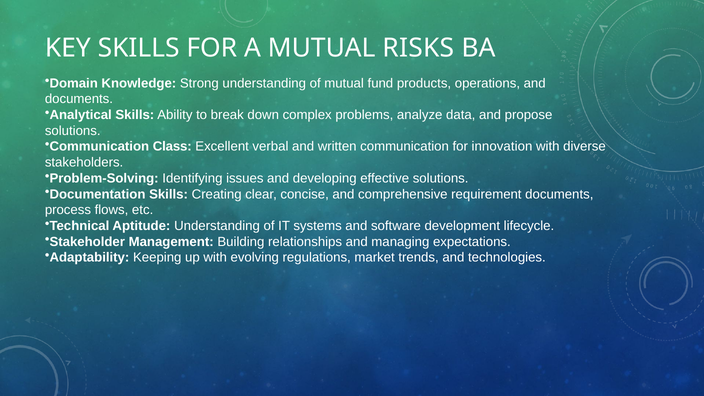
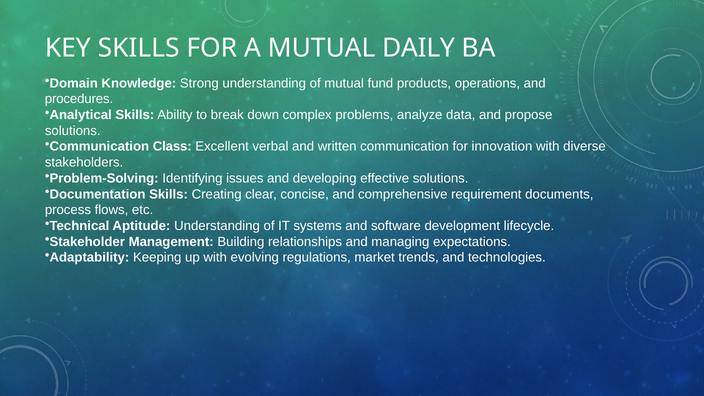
RISKS: RISKS -> DAILY (419, 48)
documents: documents -> procedures (79, 99)
